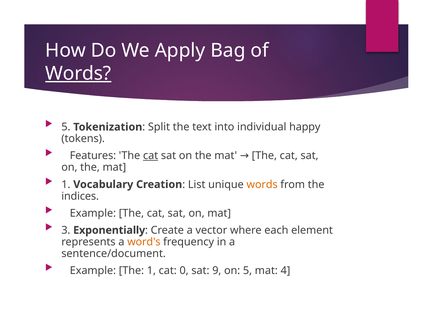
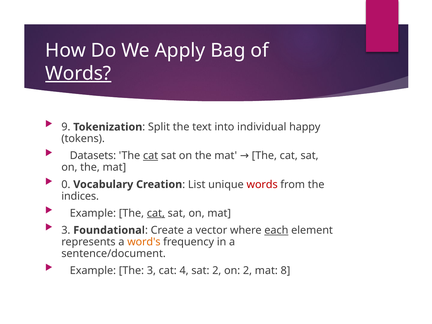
5: 5 -> 9 (66, 127)
Features: Features -> Datasets (93, 156)
1: 1 -> 0 (66, 184)
words colour: orange -> red (262, 184)
cat underline: none -> present (156, 213)
Exponentially: Exponentially -> Foundational (109, 230)
each underline: none -> present (276, 230)
The 1: 1 -> 3 (151, 271)
0: 0 -> 4 (184, 271)
sat 9: 9 -> 2 (217, 271)
on 5: 5 -> 2 (248, 271)
4: 4 -> 8 (285, 271)
